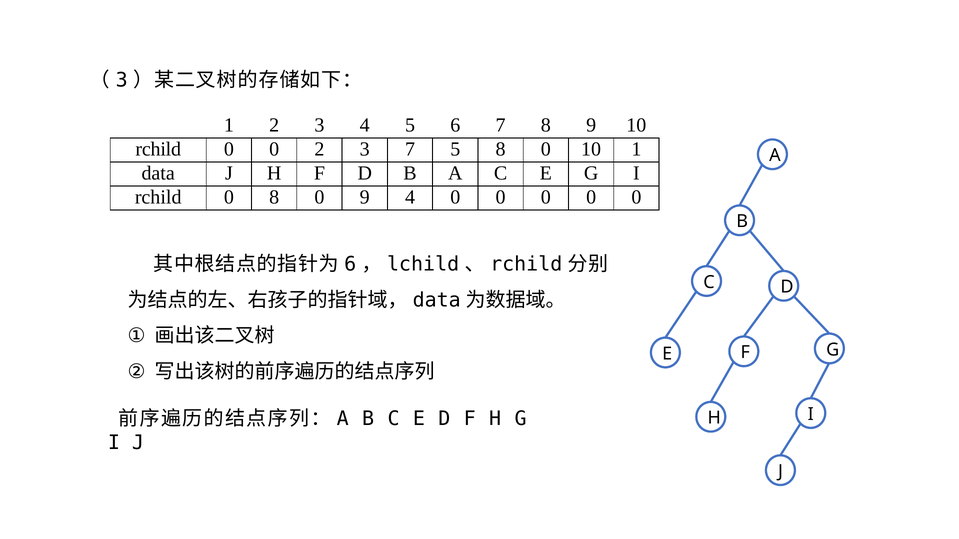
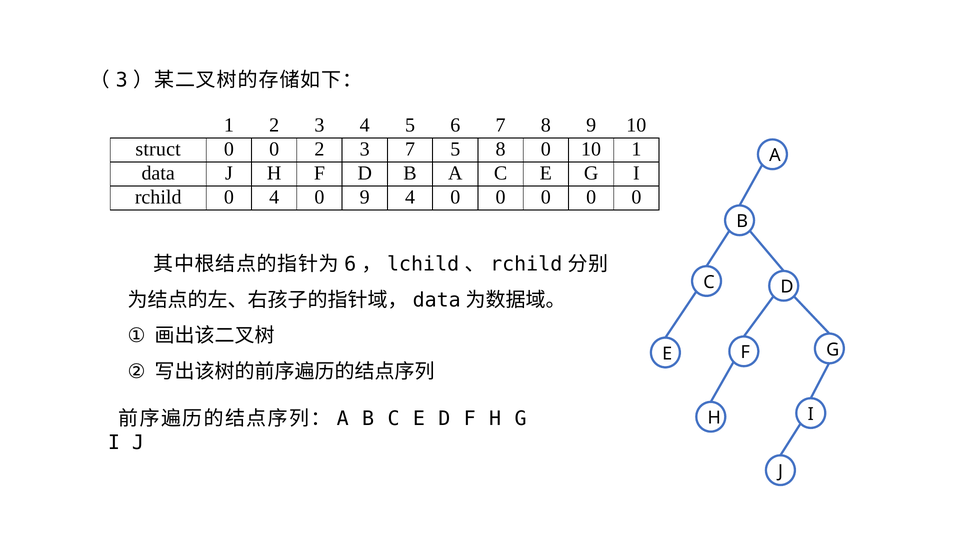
rchild: rchild -> struct (158, 149)
0 8: 8 -> 4 (274, 197)
